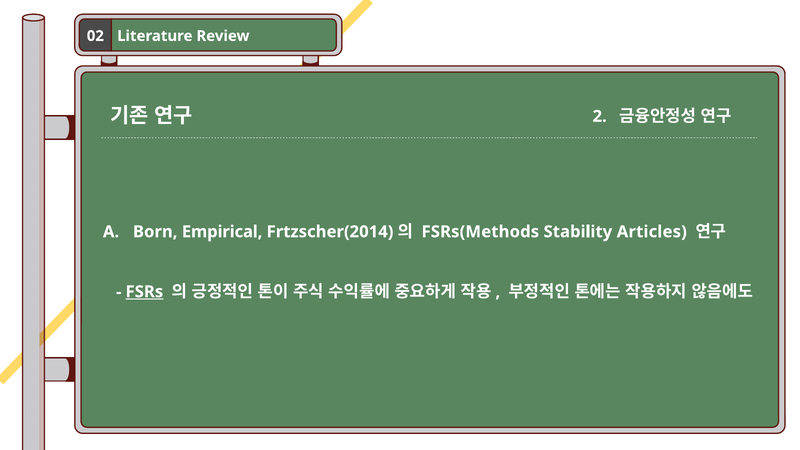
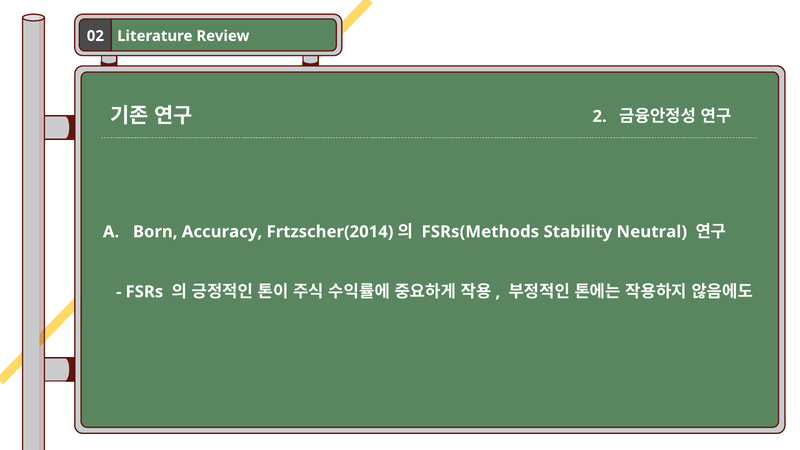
Empirical: Empirical -> Accuracy (222, 232)
Articles: Articles -> Neutral (652, 232)
FSRs underline: present -> none (144, 292)
